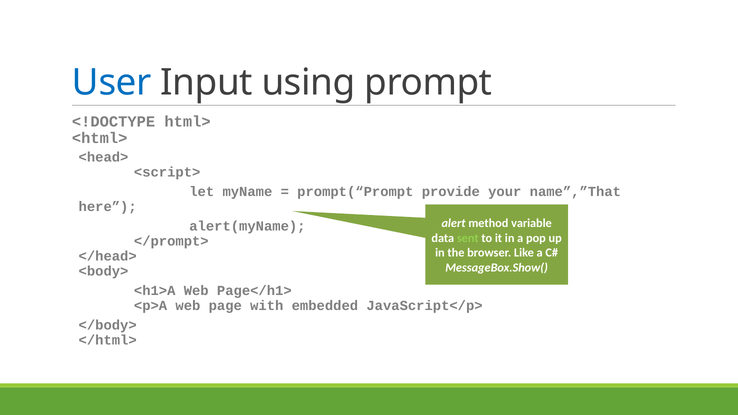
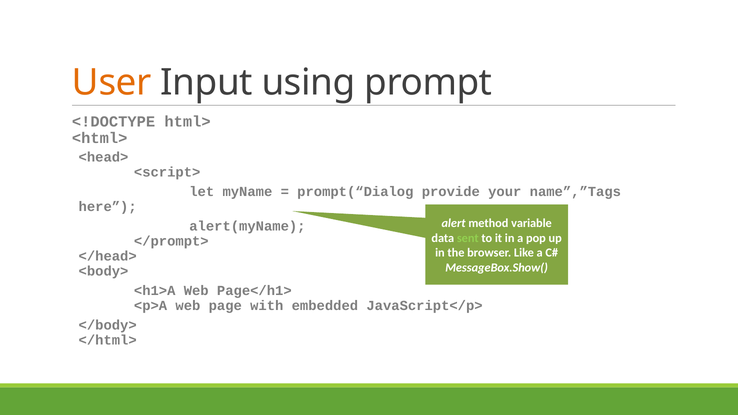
User colour: blue -> orange (112, 83)
prompt(“Prompt: prompt(“Prompt -> prompt(“Dialog (355, 192)
name”,”That: name”,”That -> name”,”Tags (575, 192)
